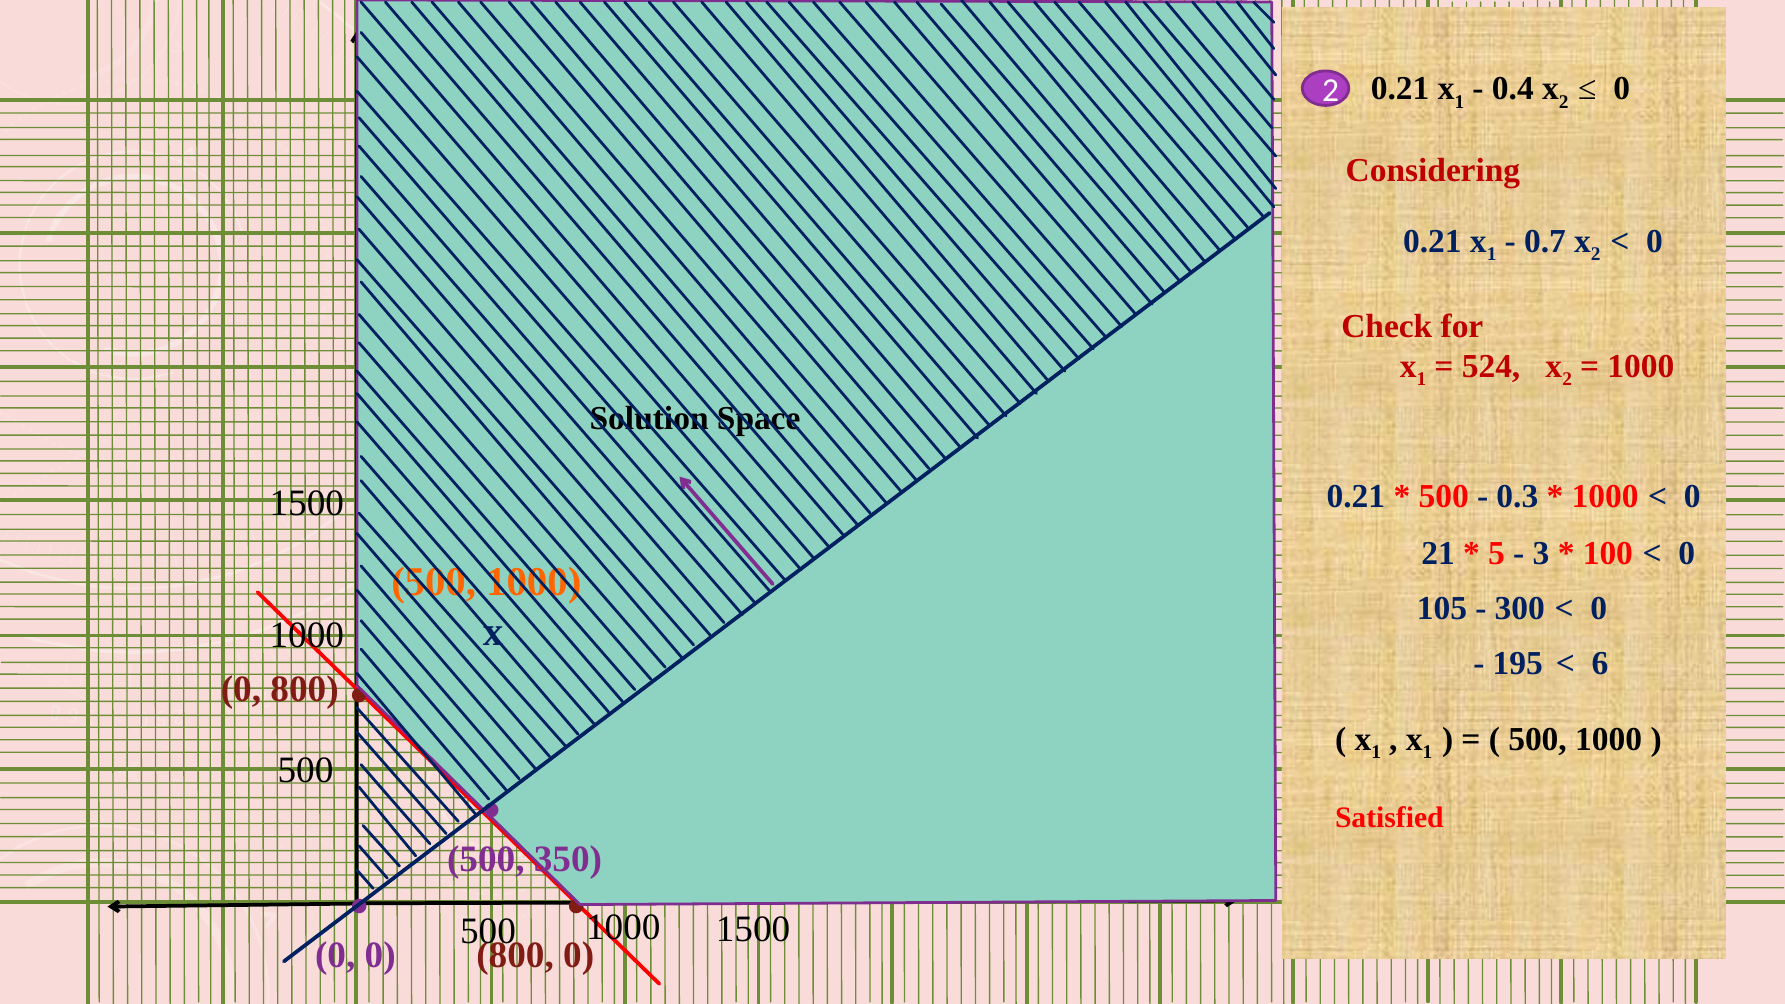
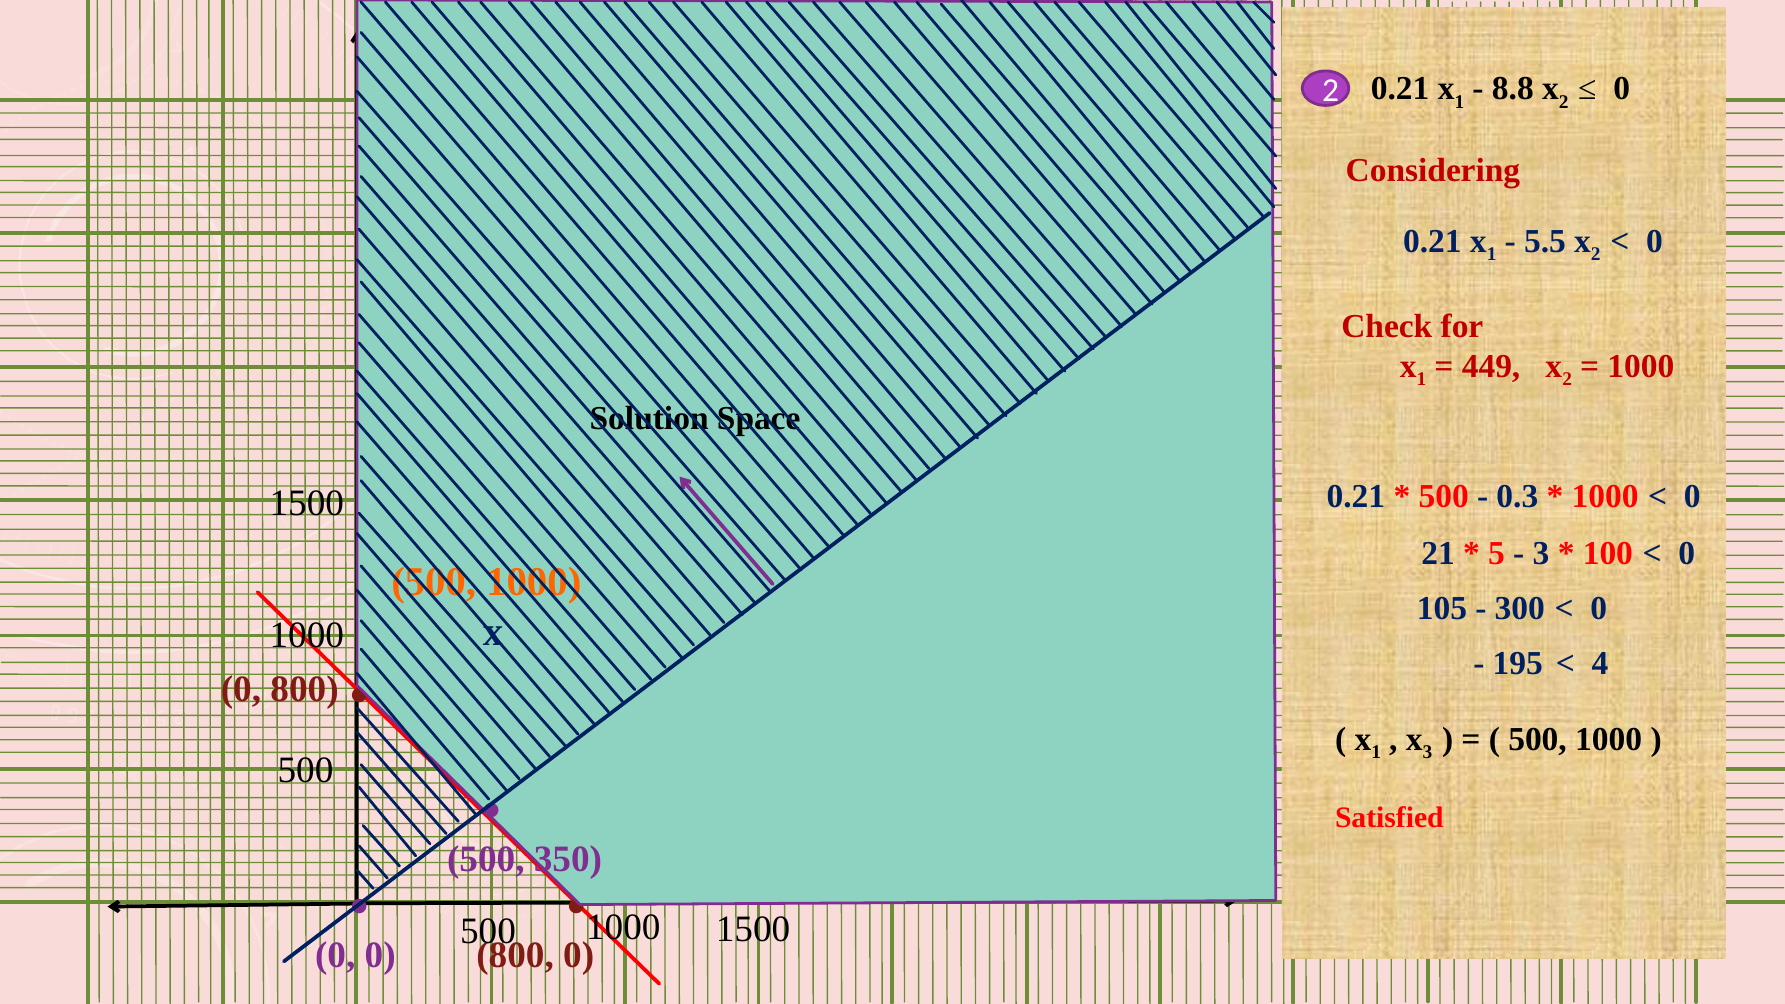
0.4: 0.4 -> 8.8 (1513, 89)
0.7: 0.7 -> 5.5 (1545, 242)
524: 524 -> 449 (1491, 367)
6: 6 -> 4 (1600, 663)
1: 1 -> 3 (1428, 752)
